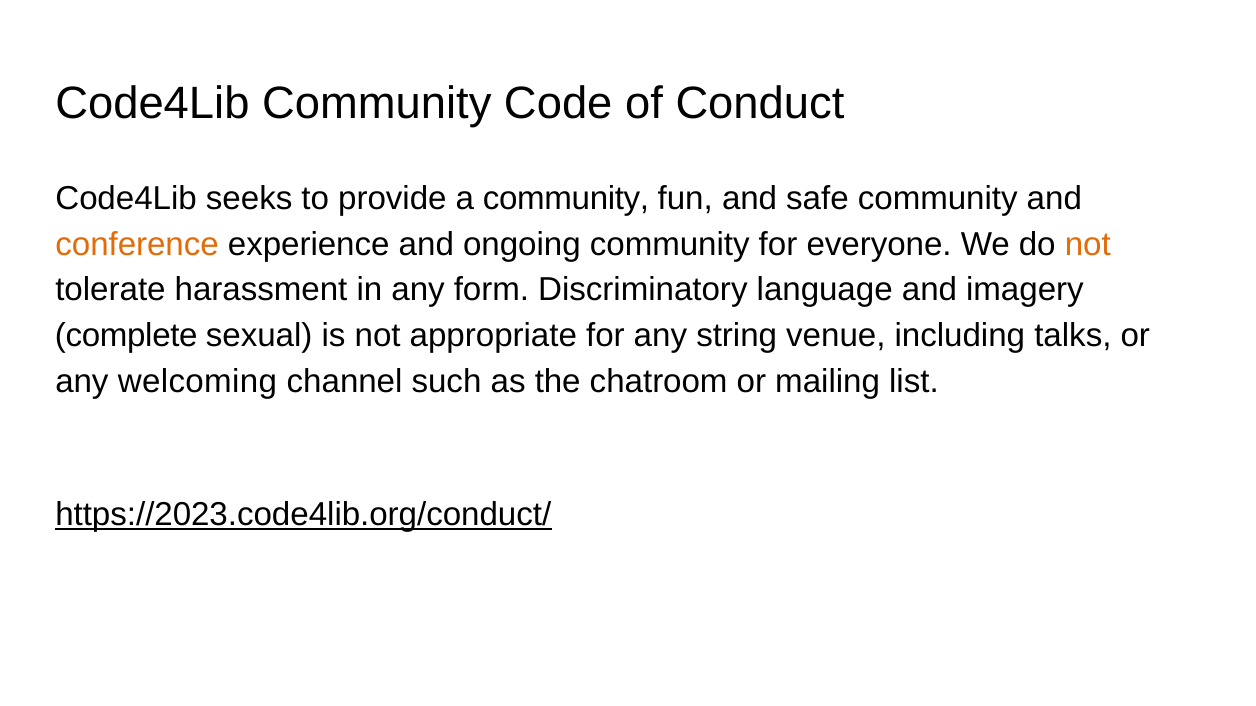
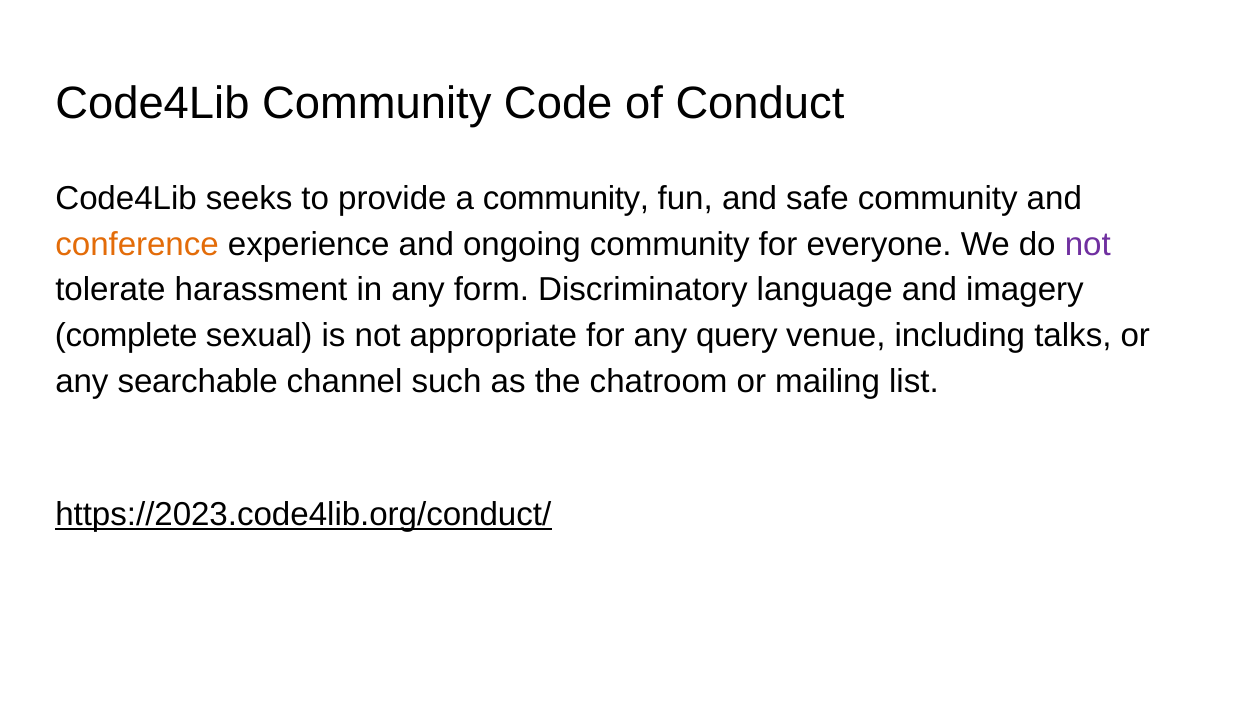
not colour: orange -> purple (1088, 245)
string: string -> query (737, 336)
welcoming: welcoming -> searchable (198, 381)
